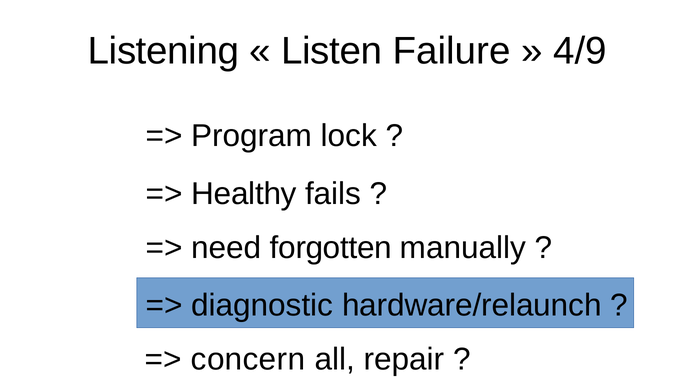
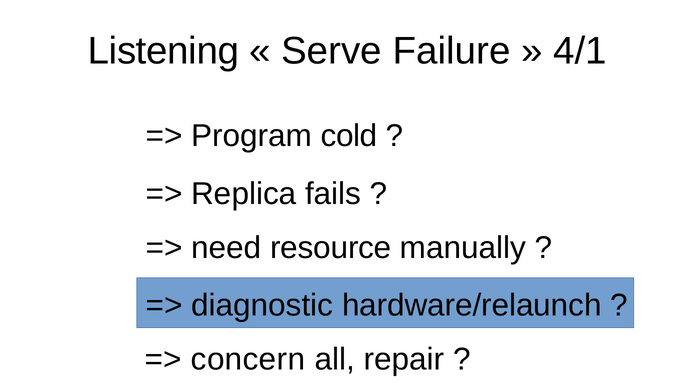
Listen: Listen -> Serve (332, 51)
4/9: 4/9 -> 4/1 (580, 51)
lock: lock -> cold (349, 136)
Healthy: Healthy -> Replica (244, 194)
forgotten: forgotten -> resource (331, 248)
